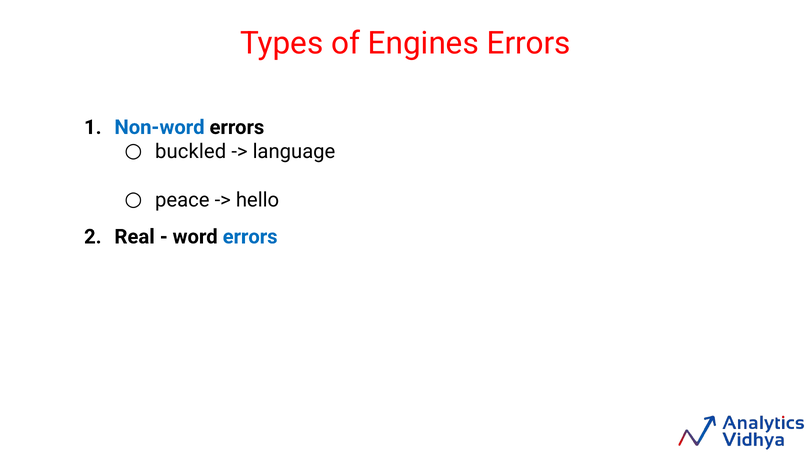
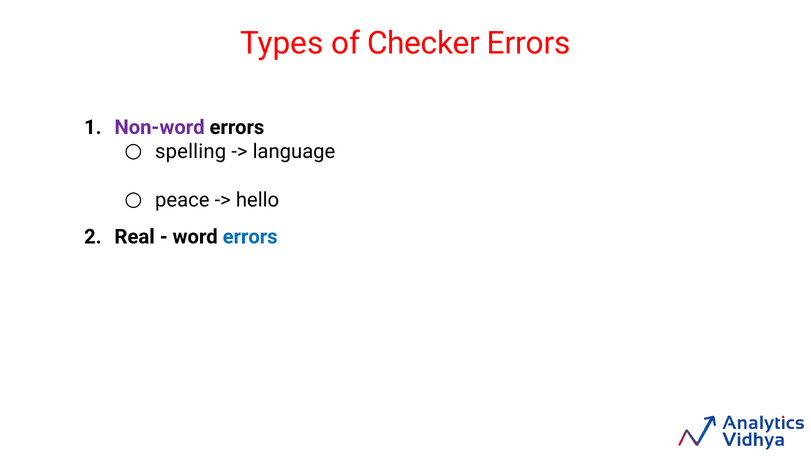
Engines: Engines -> Checker (424, 43)
Non-word colour: blue -> purple (160, 127)
buckled: buckled -> spelling (191, 152)
